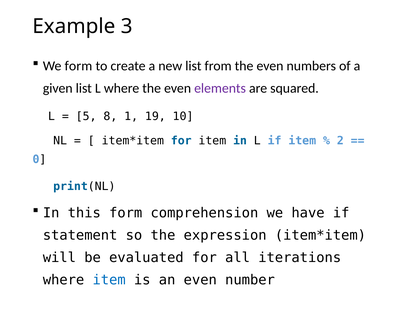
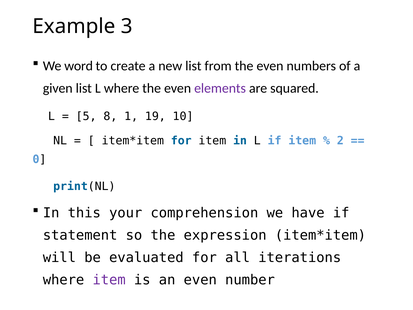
We form: form -> word (79, 66)
this form: form -> your (126, 213)
item colour: blue -> purple (109, 280)
